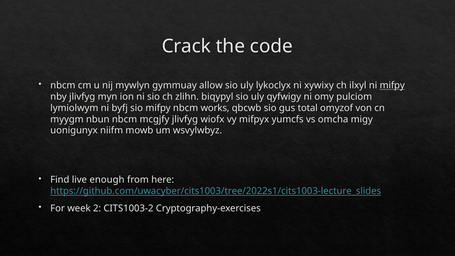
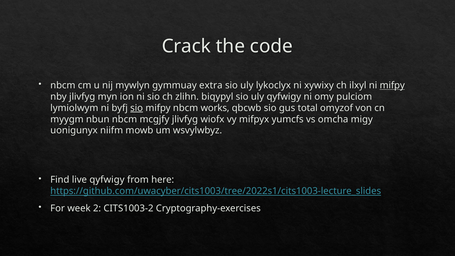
allow: allow -> extra (211, 85)
sio underline: none -> present (137, 108)
live enough: enough -> qyfwigy (107, 180)
